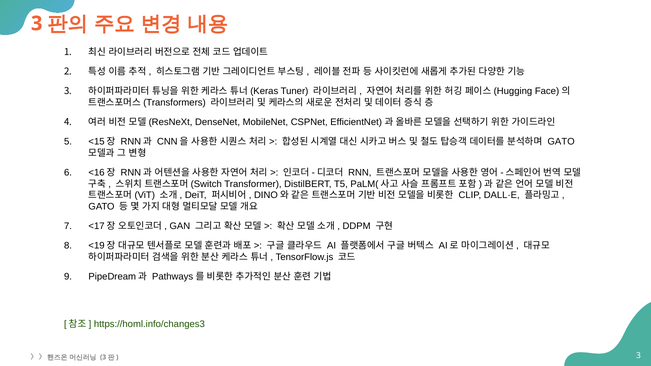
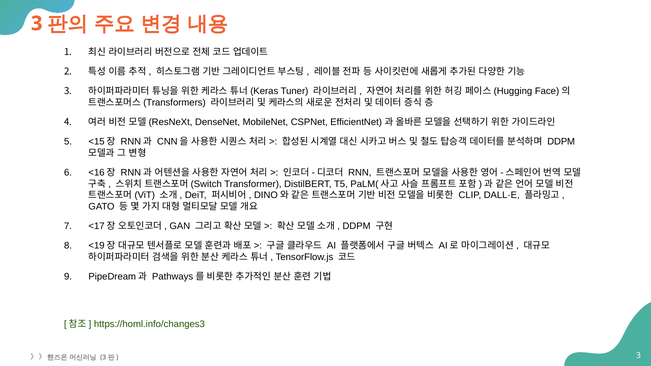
GATO: GATO -> DDPM (561, 142)
